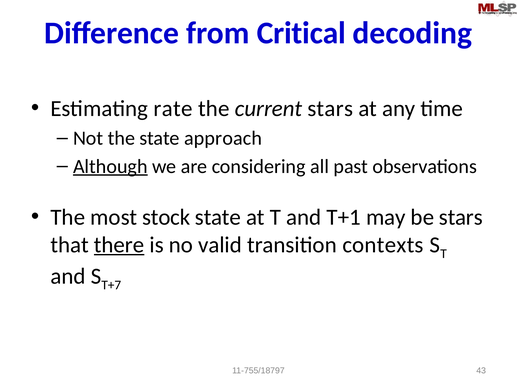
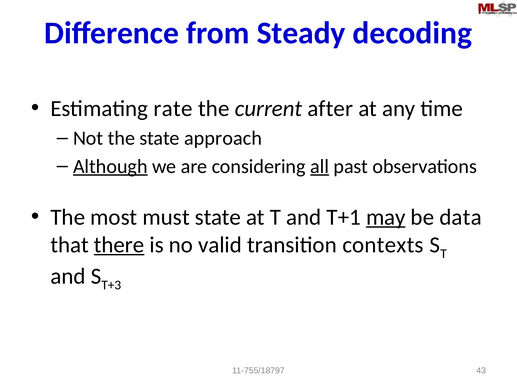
Critical: Critical -> Steady (301, 33)
current stars: stars -> after (330, 108)
all underline: none -> present (320, 166)
stock: stock -> must (166, 217)
may underline: none -> present (386, 217)
be stars: stars -> data (461, 217)
T+7: T+7 -> T+3 (111, 285)
